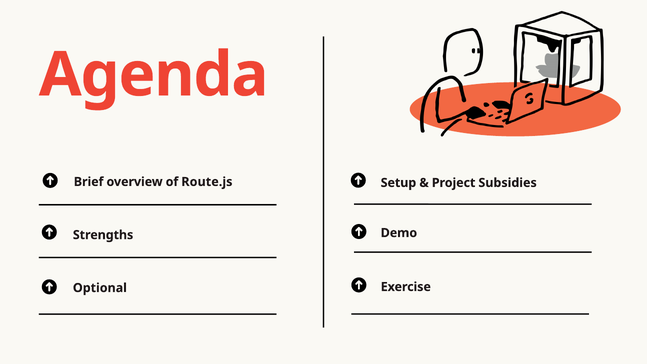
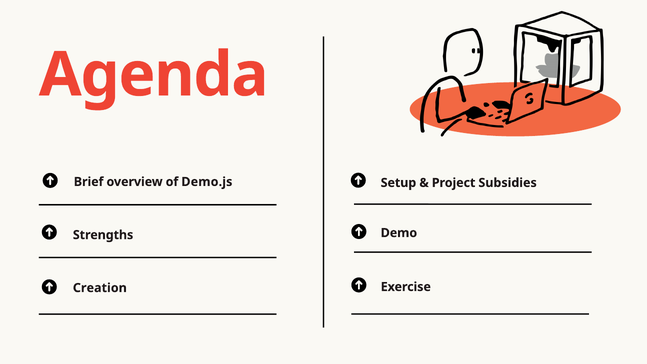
Route.js: Route.js -> Demo.js (207, 182)
Optional: Optional -> Creation (100, 288)
